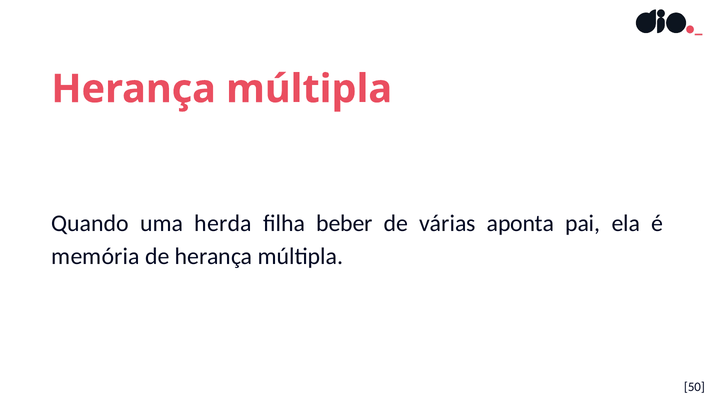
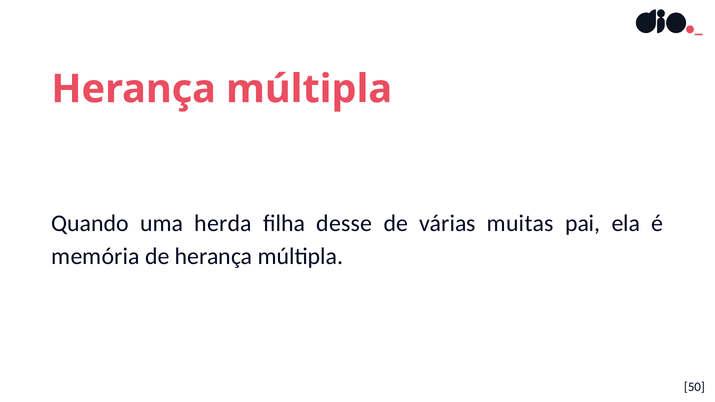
beber: beber -> desse (344, 224)
aponta: aponta -> muitas (520, 224)
